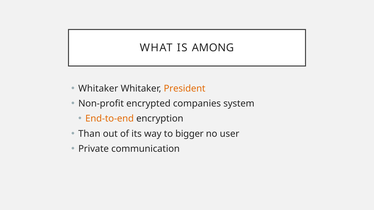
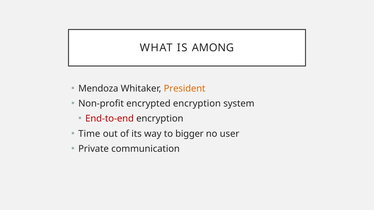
Whitaker: Whitaker -> Mendoza (98, 89)
encrypted companies: companies -> encryption (197, 104)
End-to-end colour: orange -> red (110, 119)
Than: Than -> Time (89, 134)
